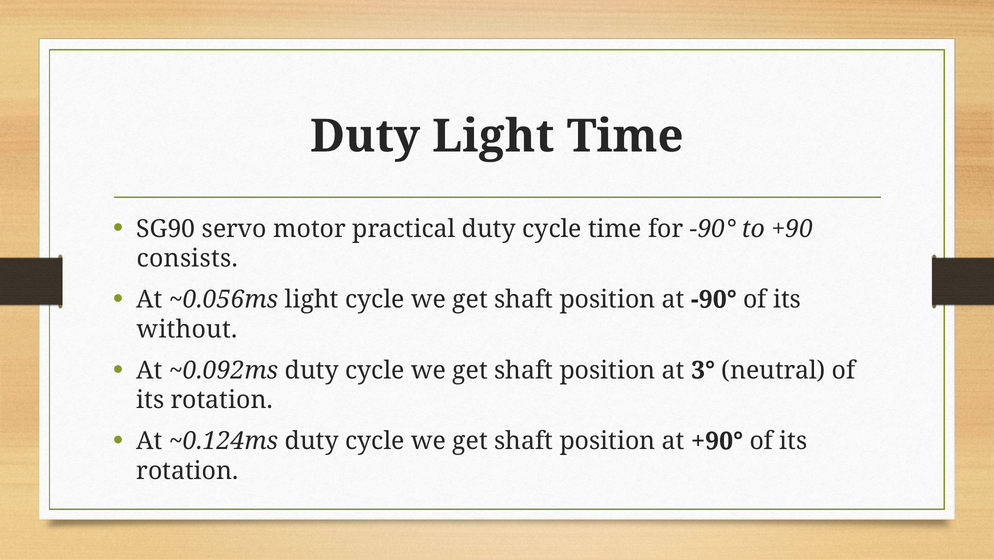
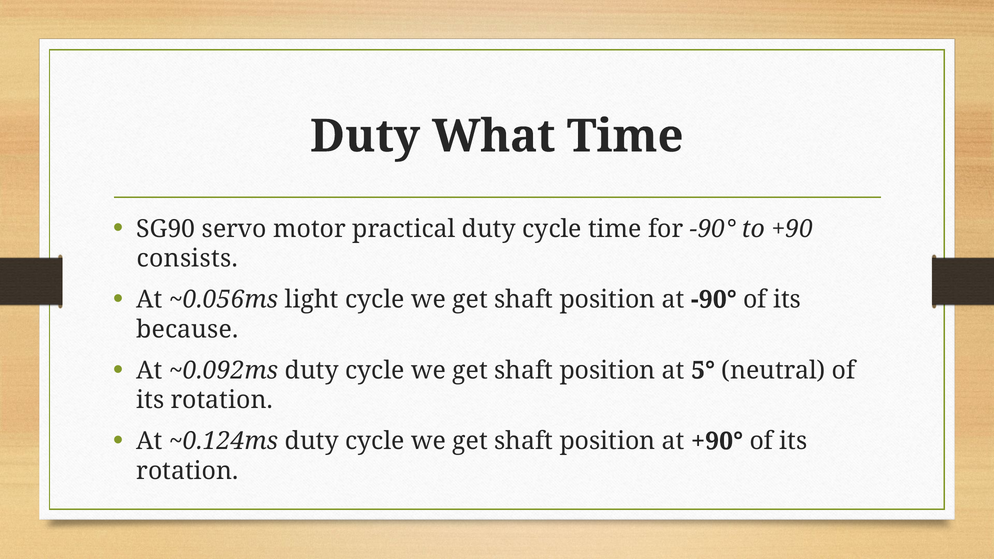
Duty Light: Light -> What (494, 136)
without: without -> because (187, 329)
3°: 3° -> 5° (703, 371)
